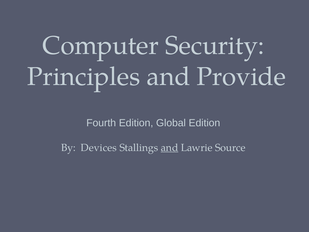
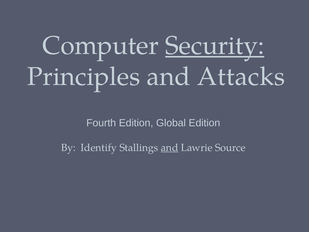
Security underline: none -> present (215, 46)
Provide: Provide -> Attacks (241, 76)
Devices: Devices -> Identify (99, 147)
